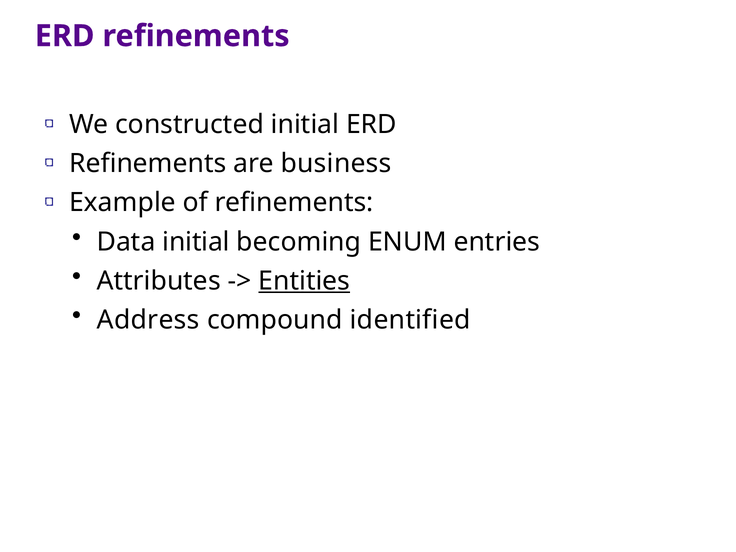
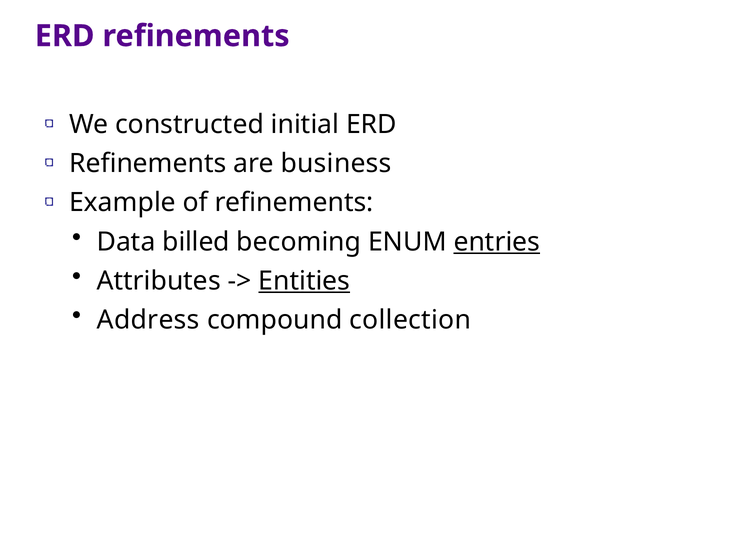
Data initial: initial -> billed (196, 242)
entries underline: none -> present (497, 242)
identified: identified -> collection (410, 320)
